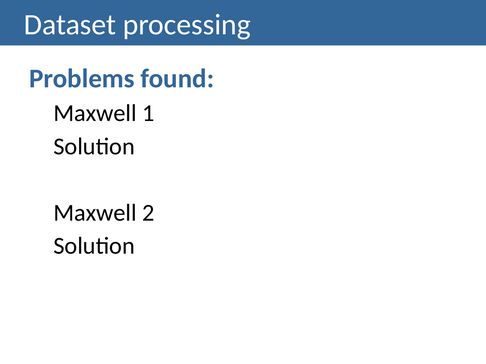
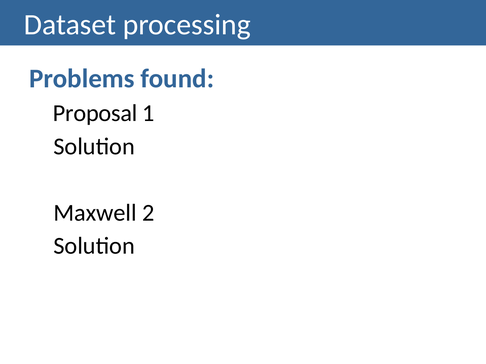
Maxwell: Maxwell -> Proposal (95, 113)
